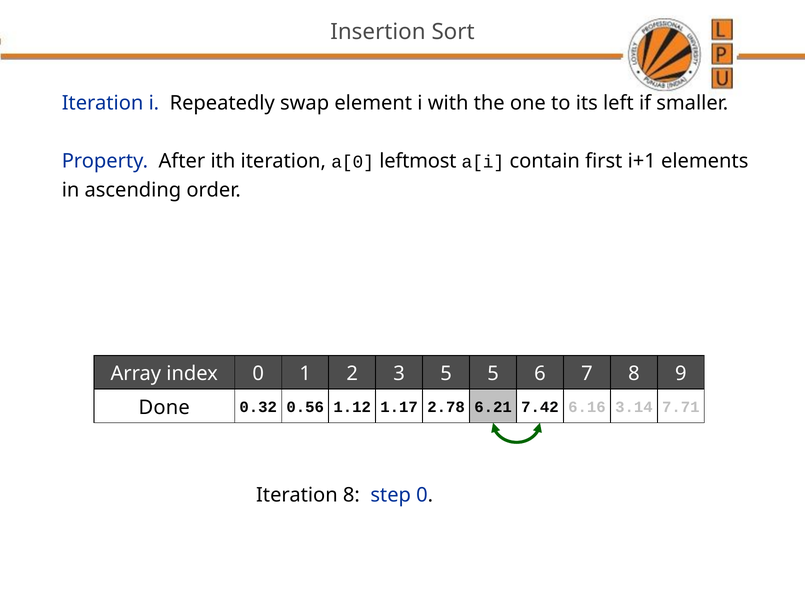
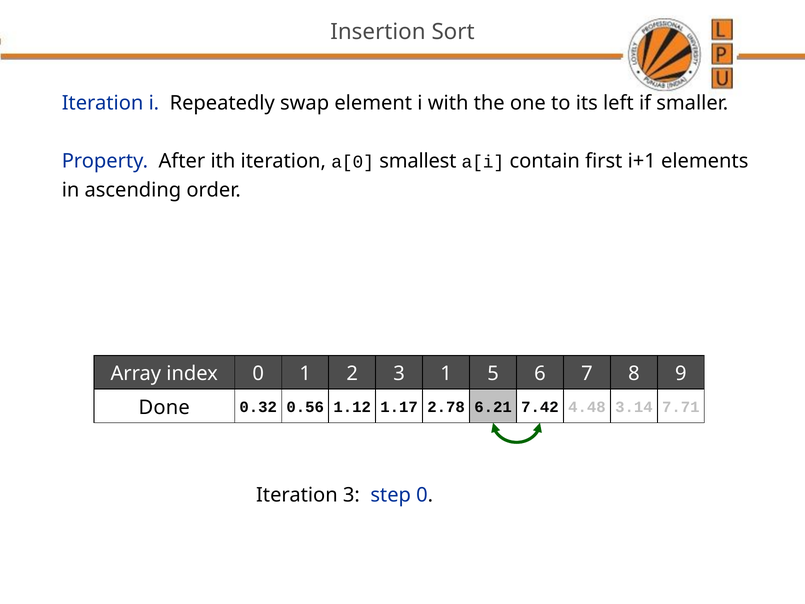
leftmost: leftmost -> smallest (418, 161)
3 5: 5 -> 1 (446, 374)
6.16: 6.16 -> 4.48 (587, 407)
Iteration 8: 8 -> 3 (351, 495)
